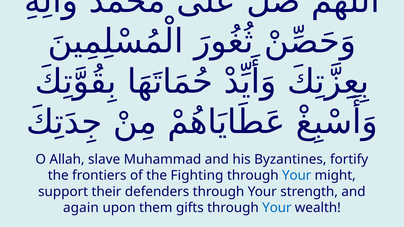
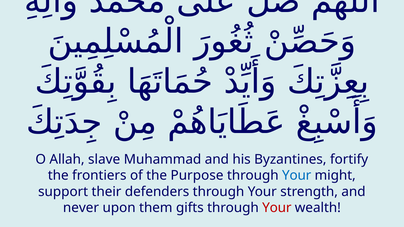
Fighting: Fighting -> Purpose (197, 176)
again: again -> never (81, 208)
Your colour: blue -> red (277, 208)
